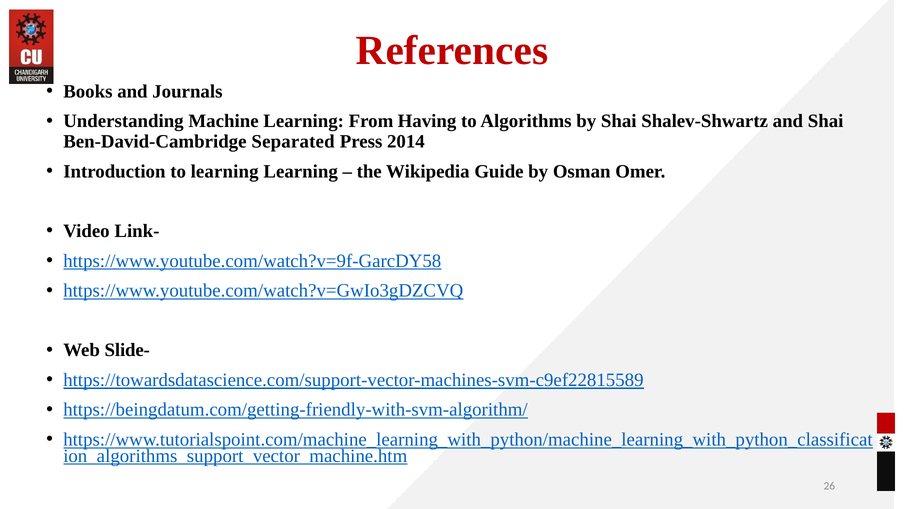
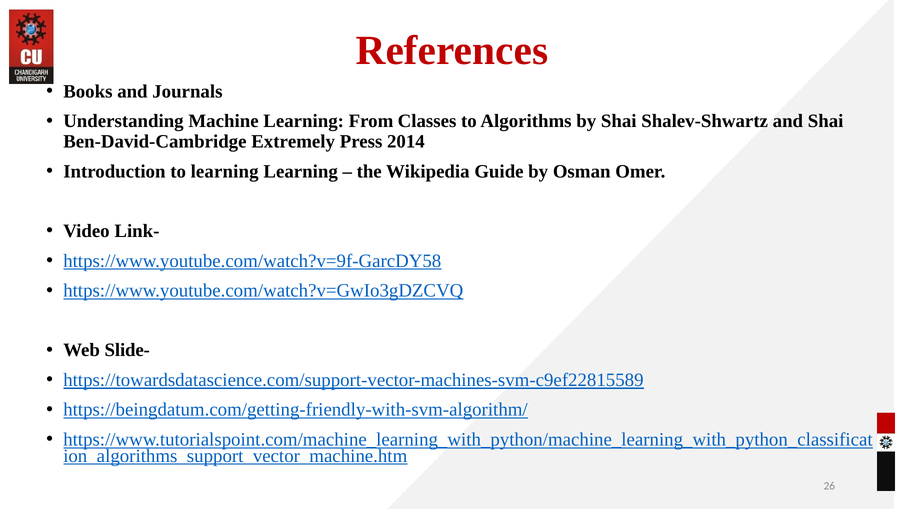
Having: Having -> Classes (427, 121)
Separated: Separated -> Extremely (293, 141)
